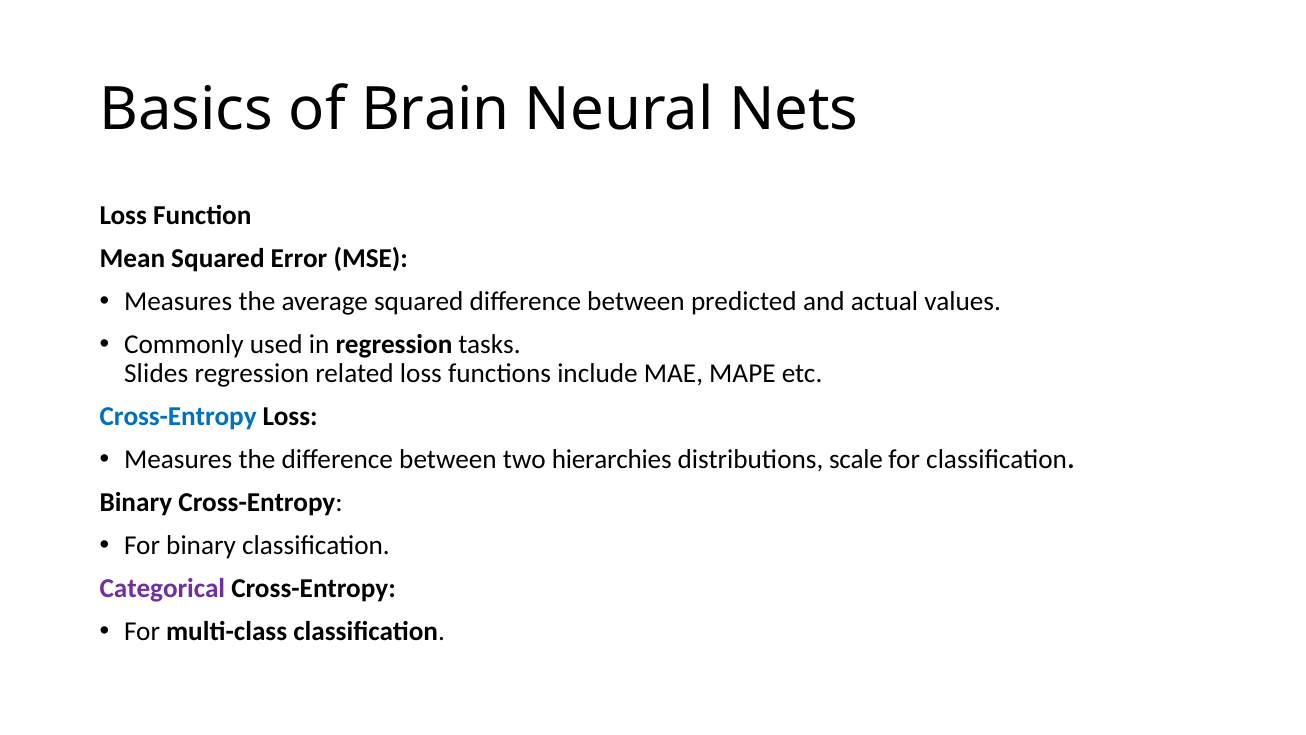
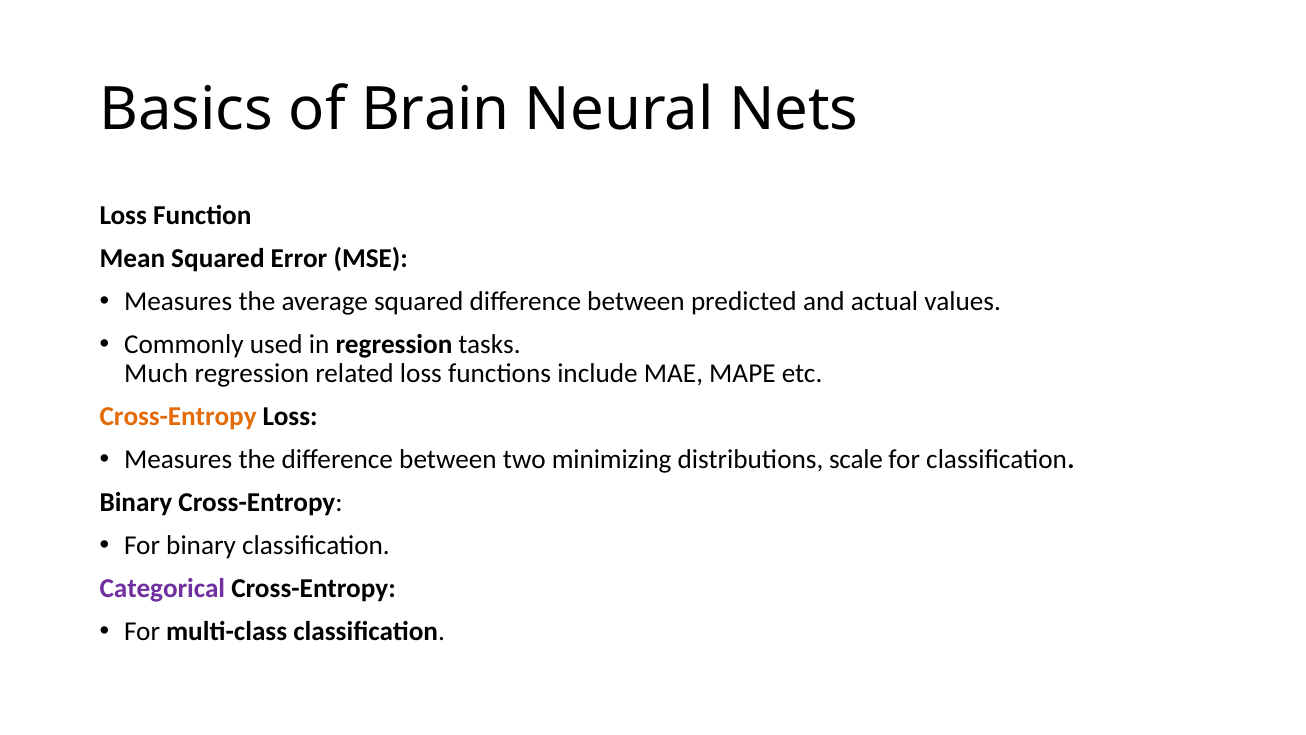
Slides: Slides -> Much (156, 373)
Cross-Entropy colour: blue -> orange (178, 416)
hierarchies: hierarchies -> minimizing (612, 459)
